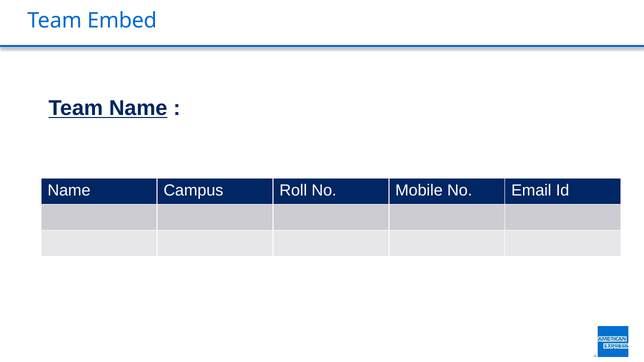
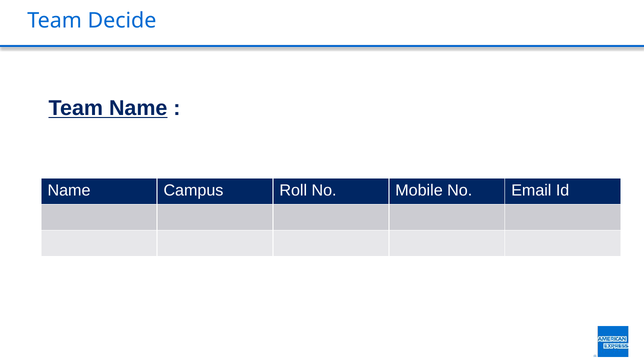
Embed: Embed -> Decide (122, 20)
